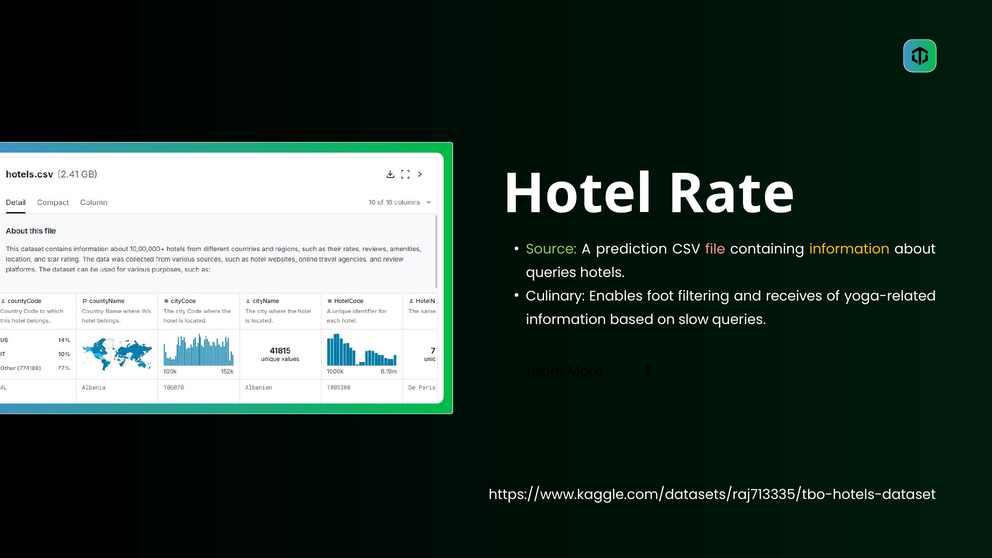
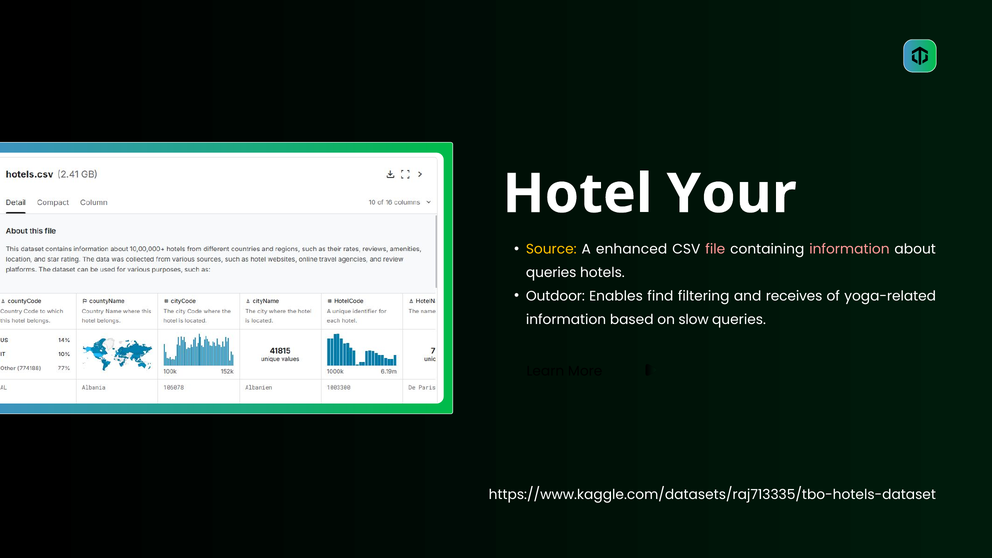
Rate: Rate -> Your (732, 194)
Source colour: light green -> yellow (551, 249)
prediction: prediction -> enhanced (632, 249)
information colour: yellow -> pink (849, 249)
Culinary: Culinary -> Outdoor (555, 296)
foot: foot -> find (660, 296)
